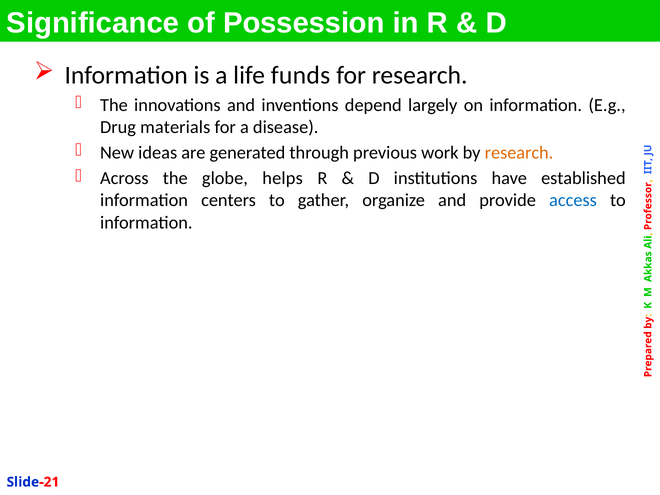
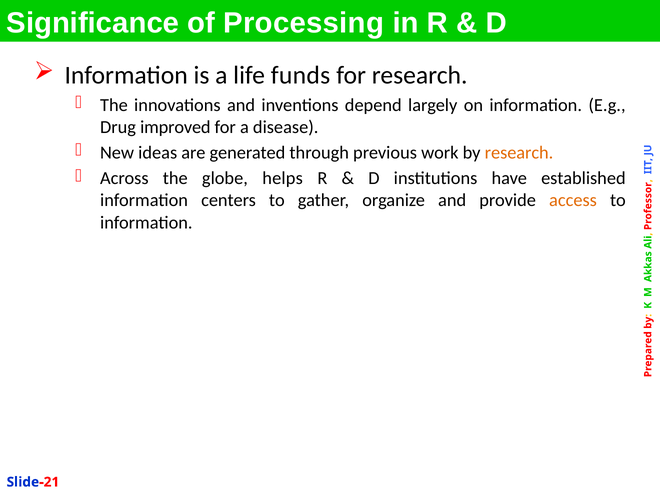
Possession: Possession -> Processing (304, 23)
materials: materials -> improved (175, 127)
access colour: blue -> orange (573, 200)
